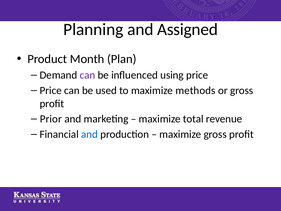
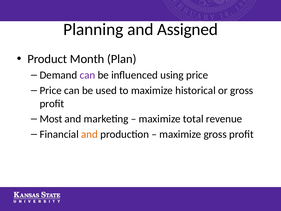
methods: methods -> historical (195, 90)
Prior: Prior -> Most (51, 119)
and colour: blue -> orange (90, 134)
